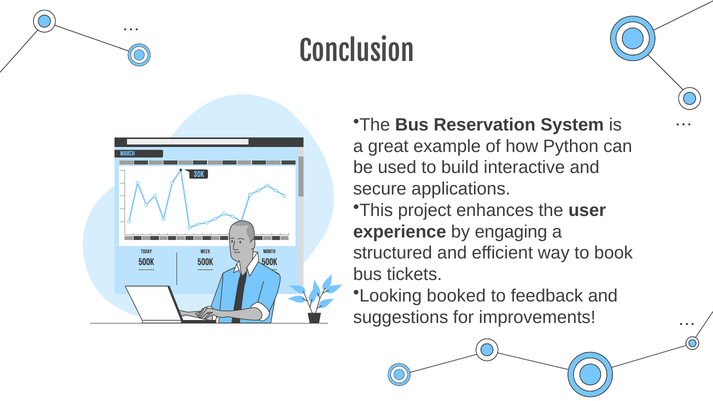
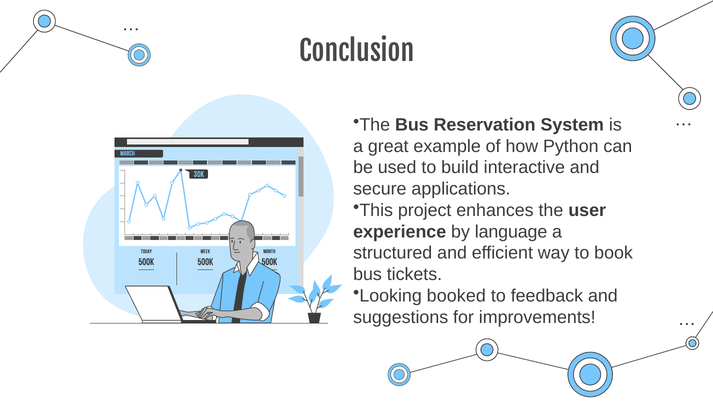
engaging: engaging -> language (511, 232)
